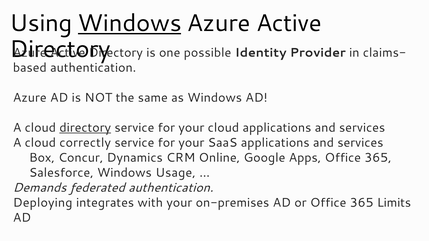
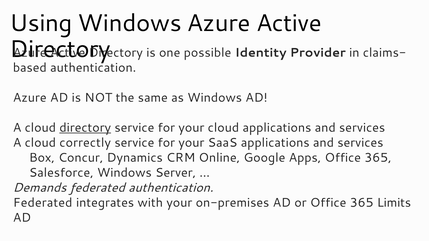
Windows underline: present -> none (130, 23)
Usage: Usage -> Server (176, 173)
Deploying: Deploying -> Federated (43, 203)
